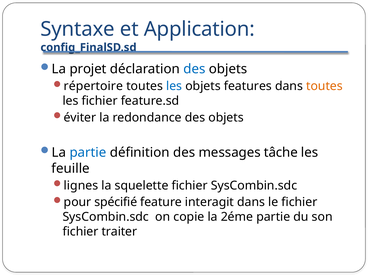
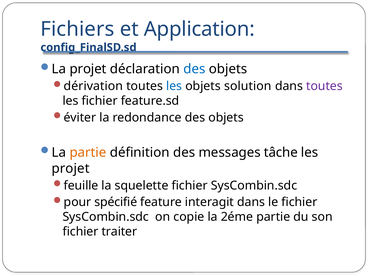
Syntaxe: Syntaxe -> Fichiers (77, 29)
répertoire: répertoire -> dérivation (93, 86)
features: features -> solution (248, 86)
toutes colour: orange -> purple (324, 86)
partie colour: blue -> orange (88, 152)
feuille: feuille -> projet (71, 168)
lignes: lignes -> feuille (81, 186)
